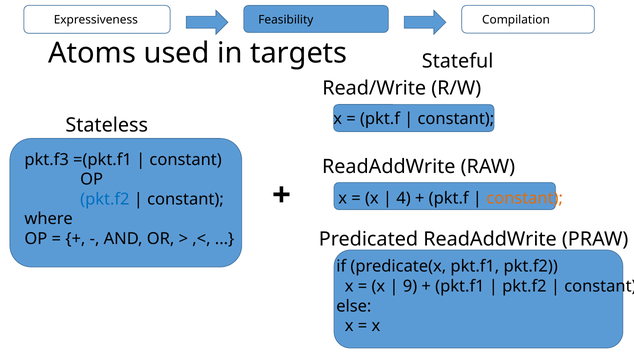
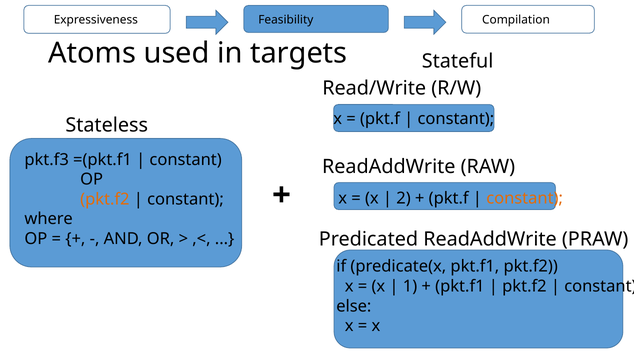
4: 4 -> 2 (404, 199)
pkt.f2 colour: blue -> orange (105, 200)
9: 9 -> 1 (410, 287)
